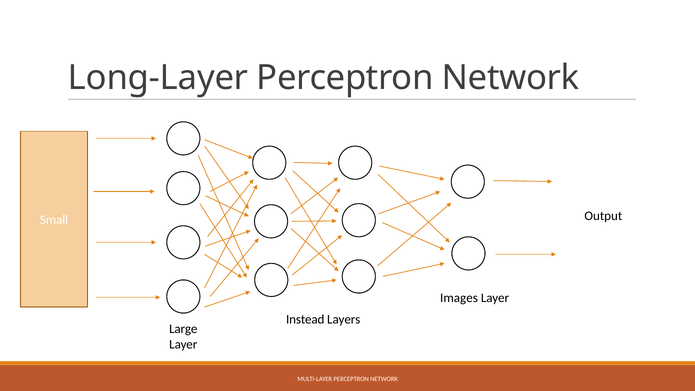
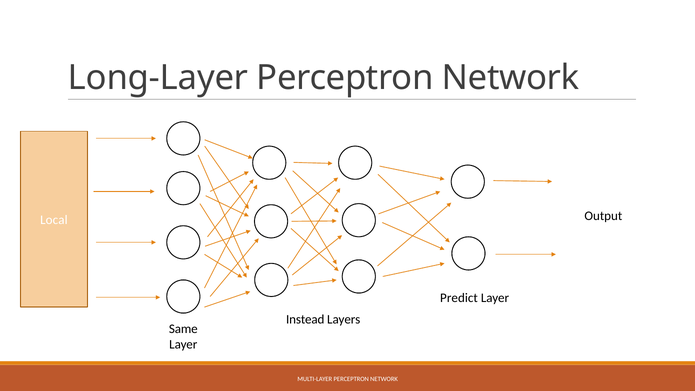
Small: Small -> Local (54, 220)
Images: Images -> Predict (459, 298)
Large: Large -> Same (183, 329)
